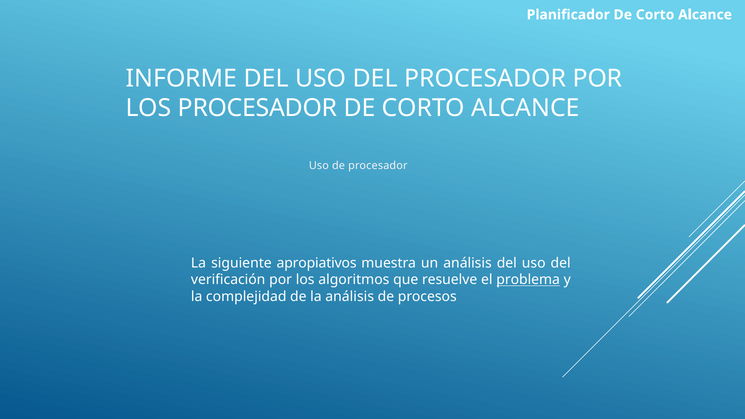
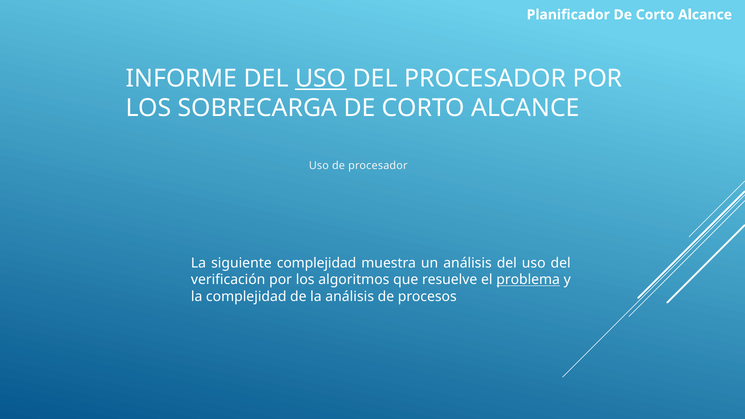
USO underline: none -> present (321, 78)
LOS PROCESADOR: PROCESADOR -> SOBRECARGA (257, 108)
siguiente apropiativos: apropiativos -> complejidad (317, 263)
